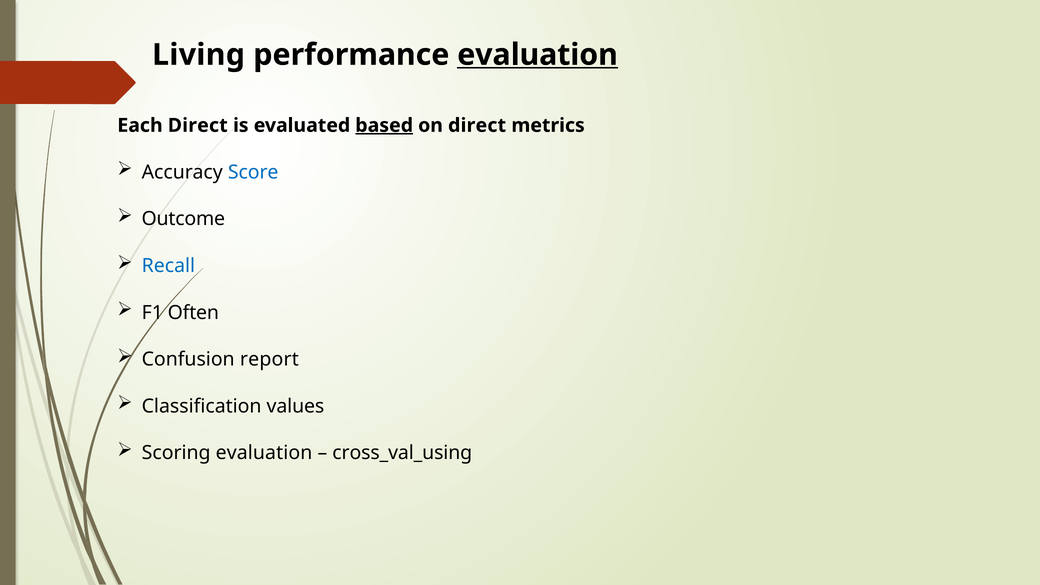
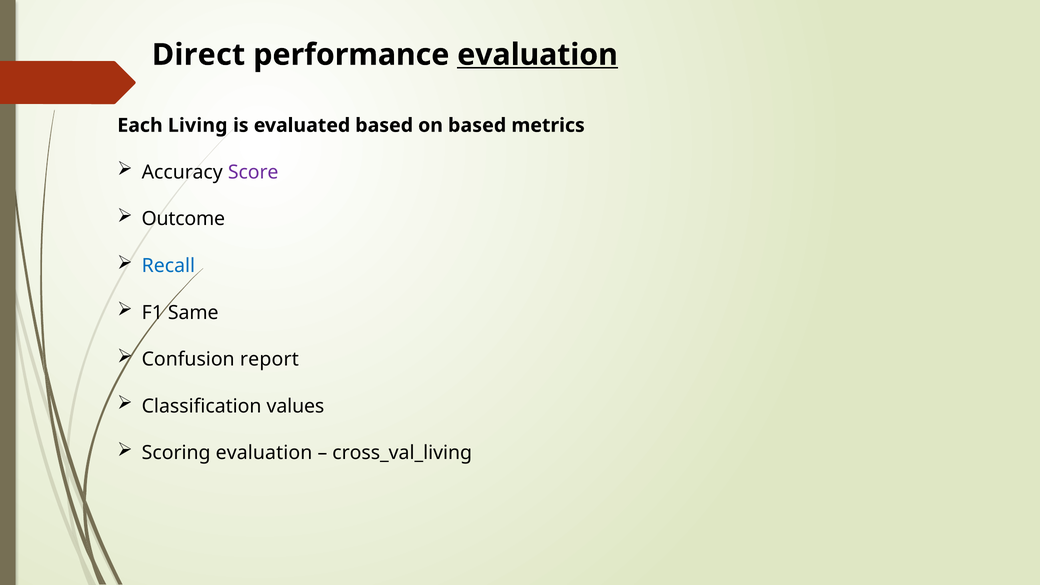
Living: Living -> Direct (199, 55)
Each Direct: Direct -> Living (198, 125)
based underline: present -> none (384, 125)
on direct: direct -> based (477, 125)
Score colour: blue -> purple (253, 172)
Often: Often -> Same (193, 313)
cross_val_using: cross_val_using -> cross_val_living (402, 453)
